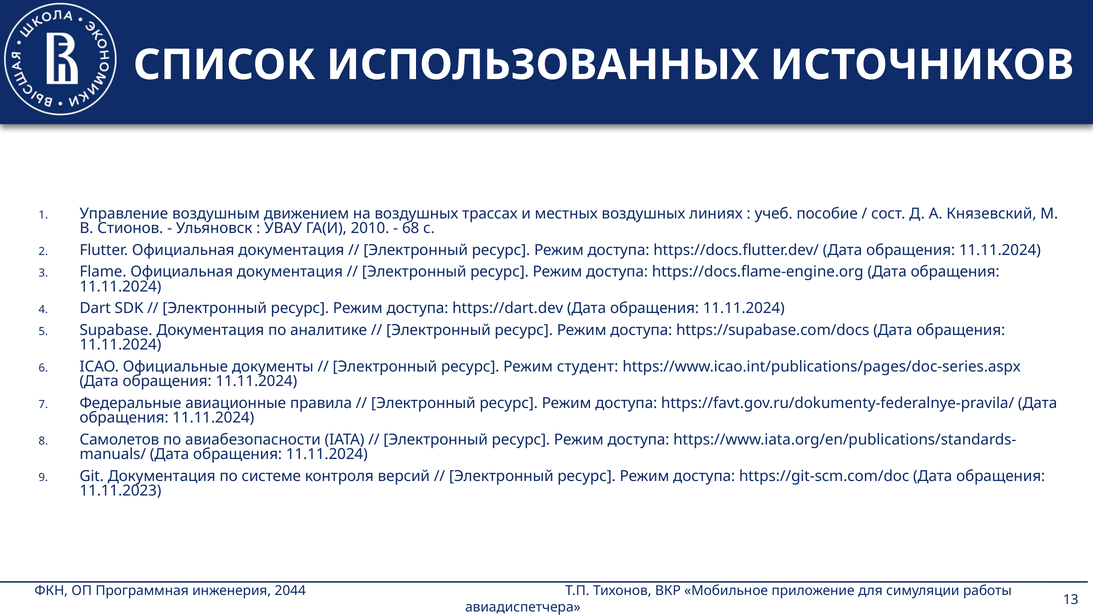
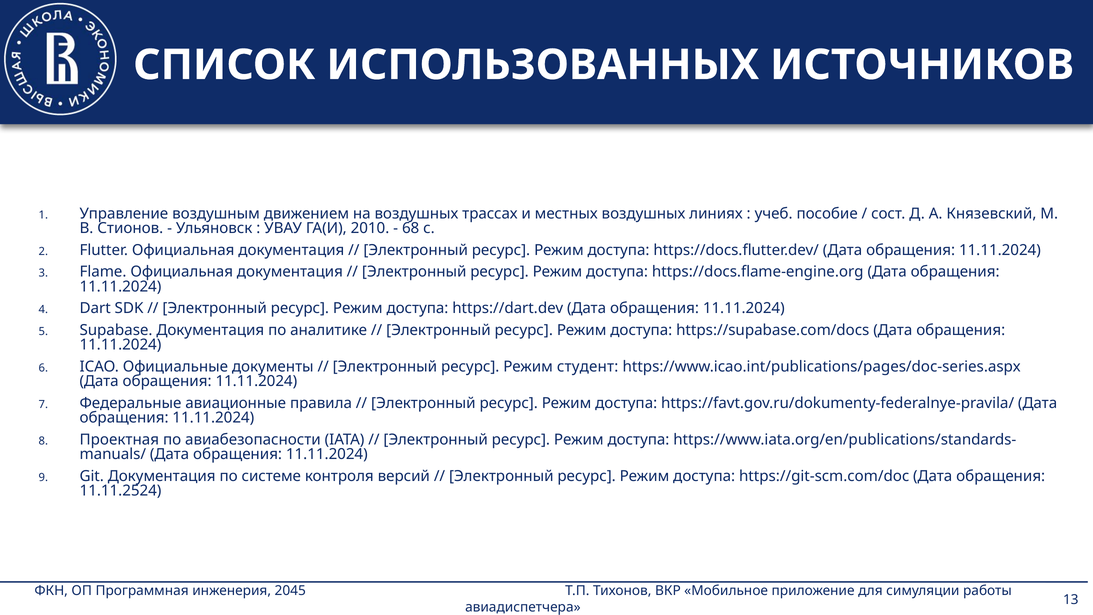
Самолетов: Самолетов -> Проектная (119, 440)
11.11.2023: 11.11.2023 -> 11.11.2524 (121, 491)
2044: 2044 -> 2045 (290, 591)
